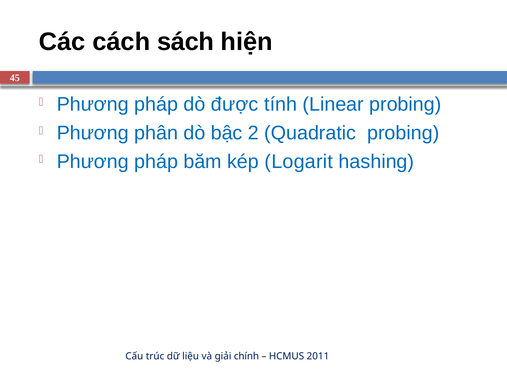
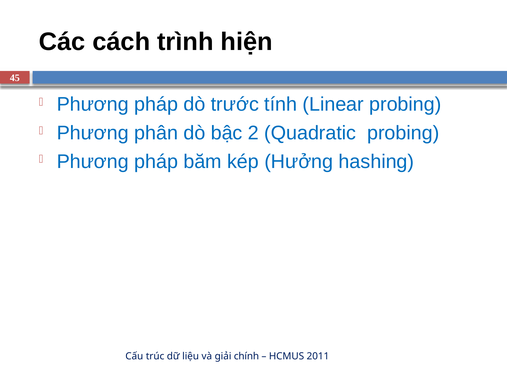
sách: sách -> trình (185, 42)
được: được -> trước (235, 104)
Logarit: Logarit -> Hưởng (299, 162)
